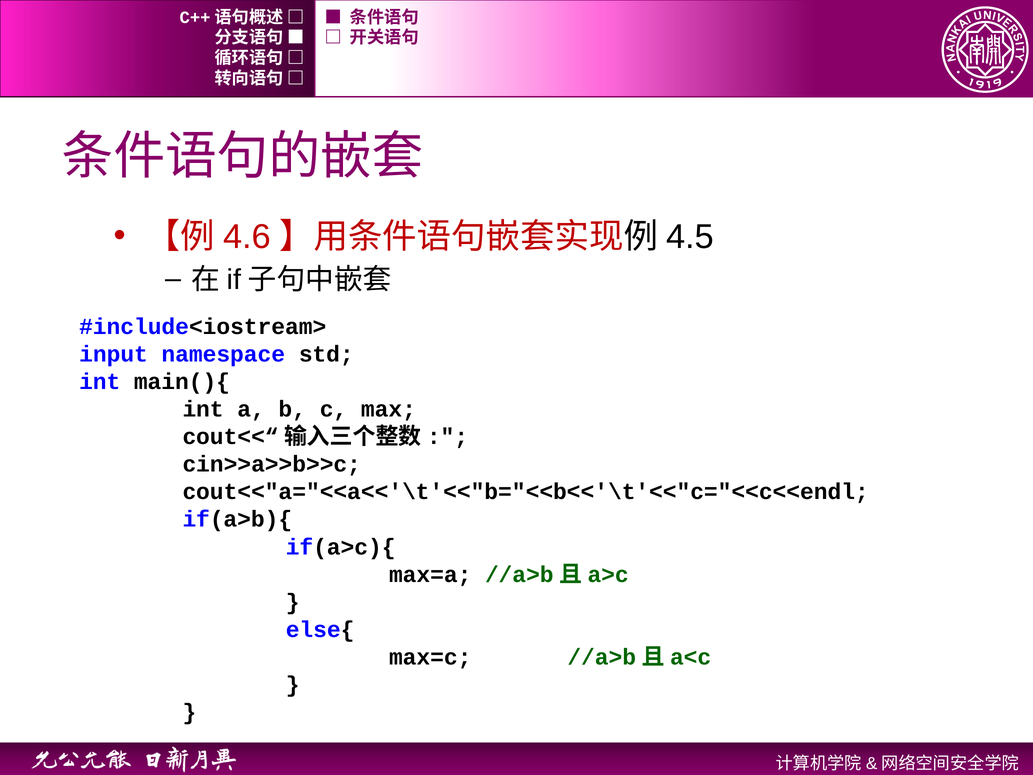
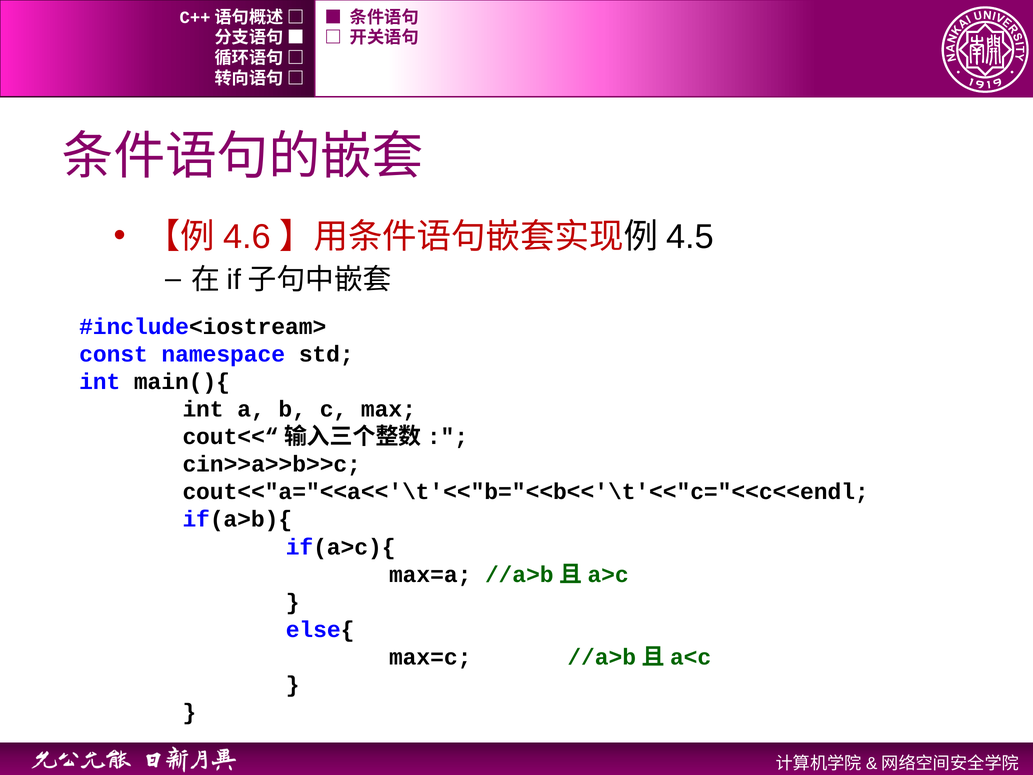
input: input -> const (114, 354)
